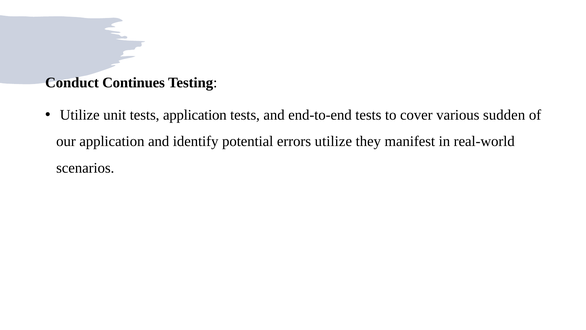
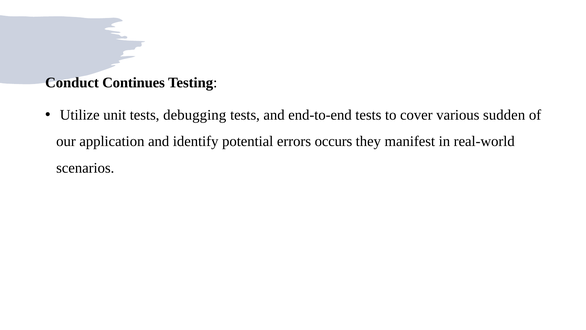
tests application: application -> debugging (195, 115)
errors utilize: utilize -> occurs (334, 141)
